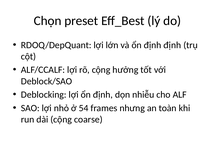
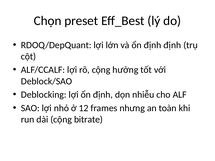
54: 54 -> 12 (84, 108)
coarse: coarse -> bitrate (88, 120)
